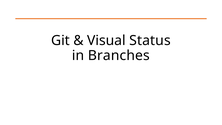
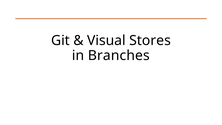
Status: Status -> Stores (150, 41)
